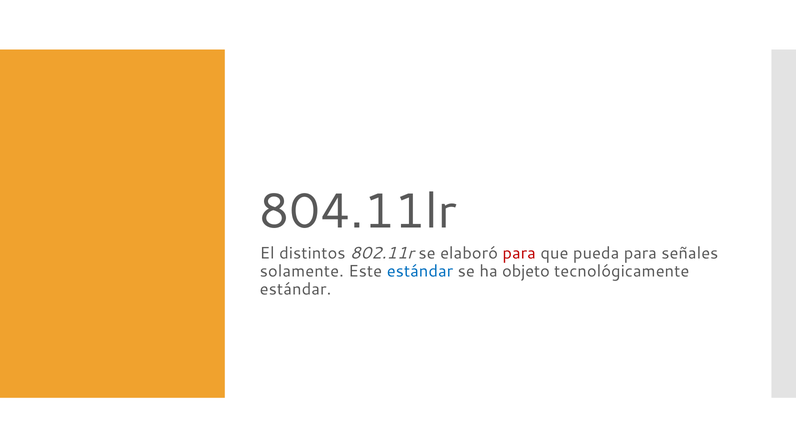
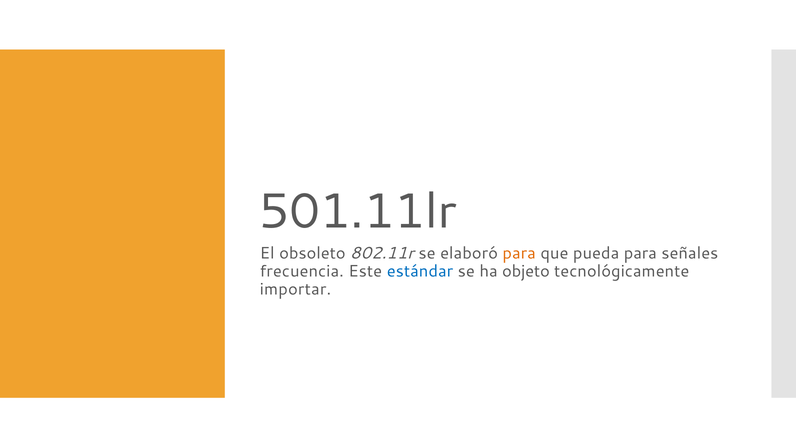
804.11lr: 804.11lr -> 501.11lr (358, 212)
distintos: distintos -> obsoleto (312, 253)
para colour: red -> orange (519, 253)
solamente: solamente -> frecuencia (302, 271)
estándar: estándar -> importar (295, 289)
